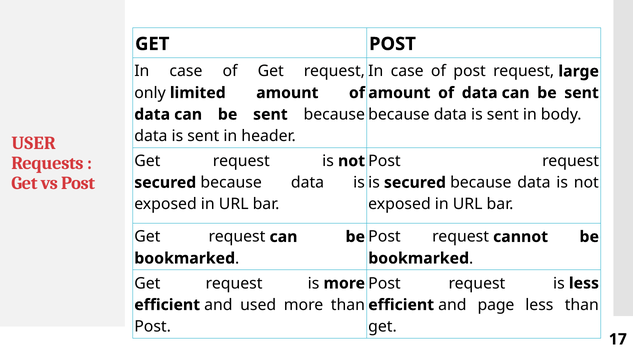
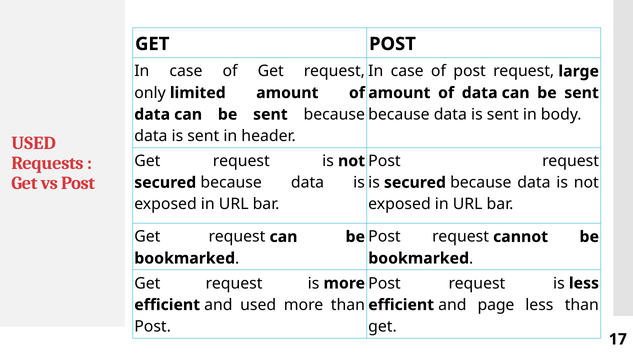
USER: USER -> USED (34, 143)
